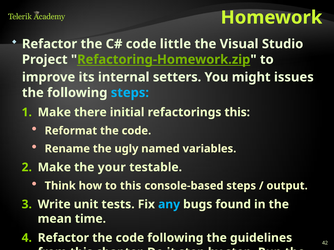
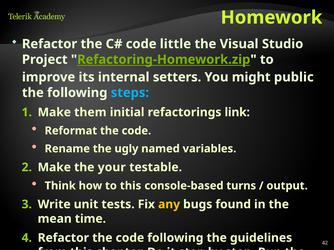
issues: issues -> public (294, 77)
there: there -> them (90, 112)
refactorings this: this -> link (237, 112)
console-based steps: steps -> turns (241, 186)
any colour: light blue -> yellow (169, 205)
